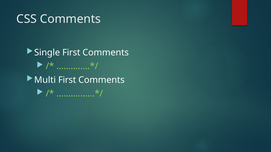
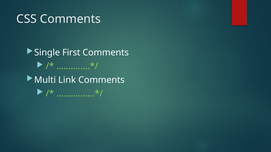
Multi First: First -> Link (67, 80)
